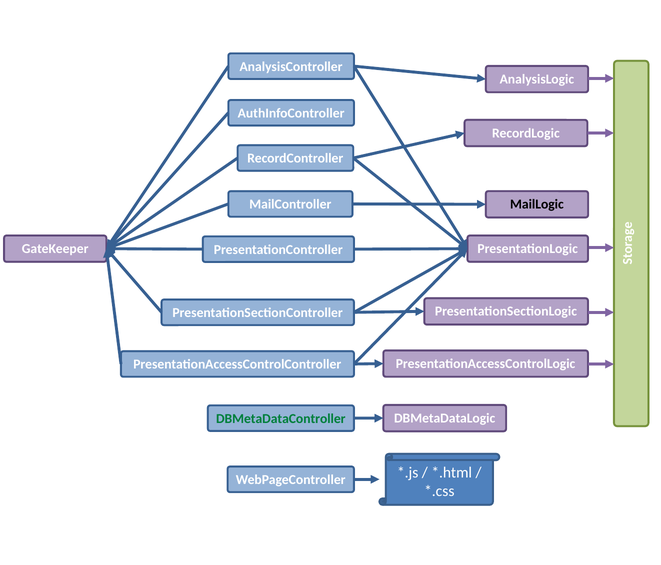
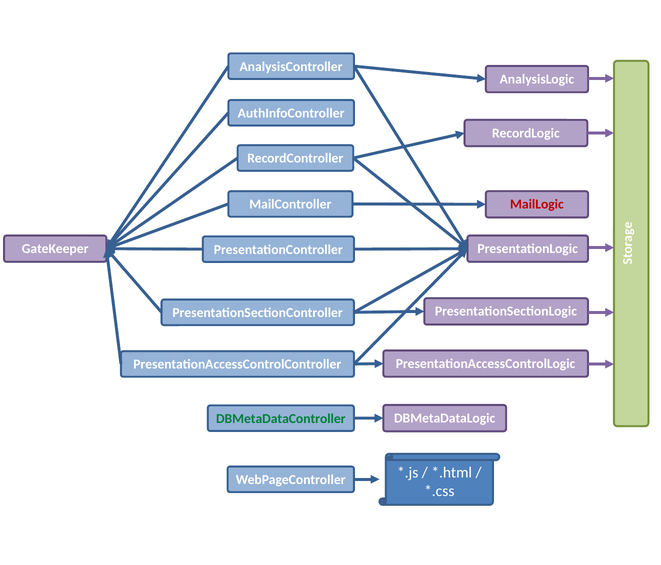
MailLogic colour: black -> red (537, 204)
